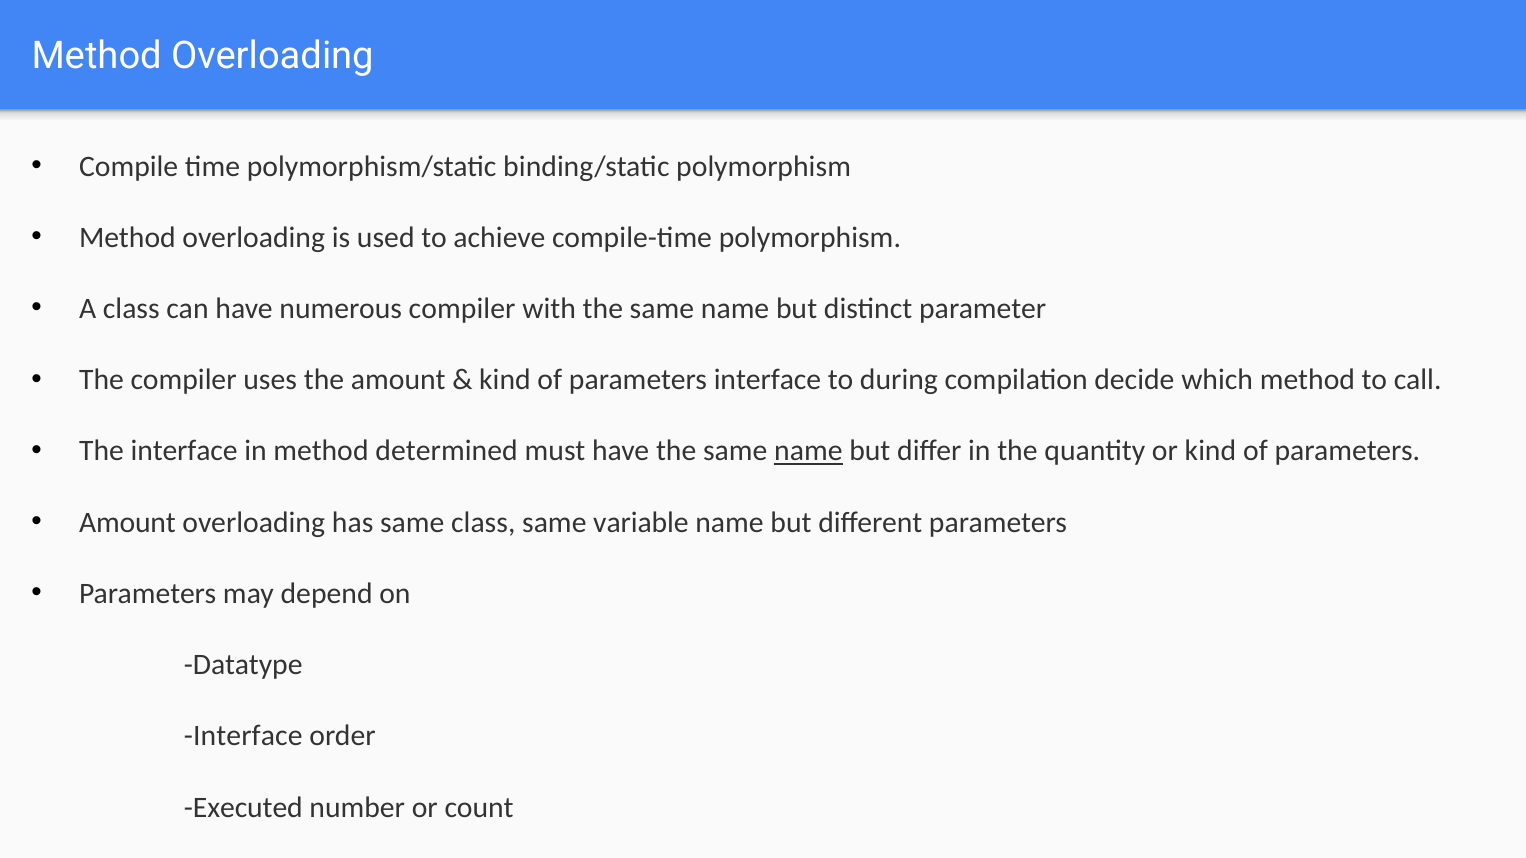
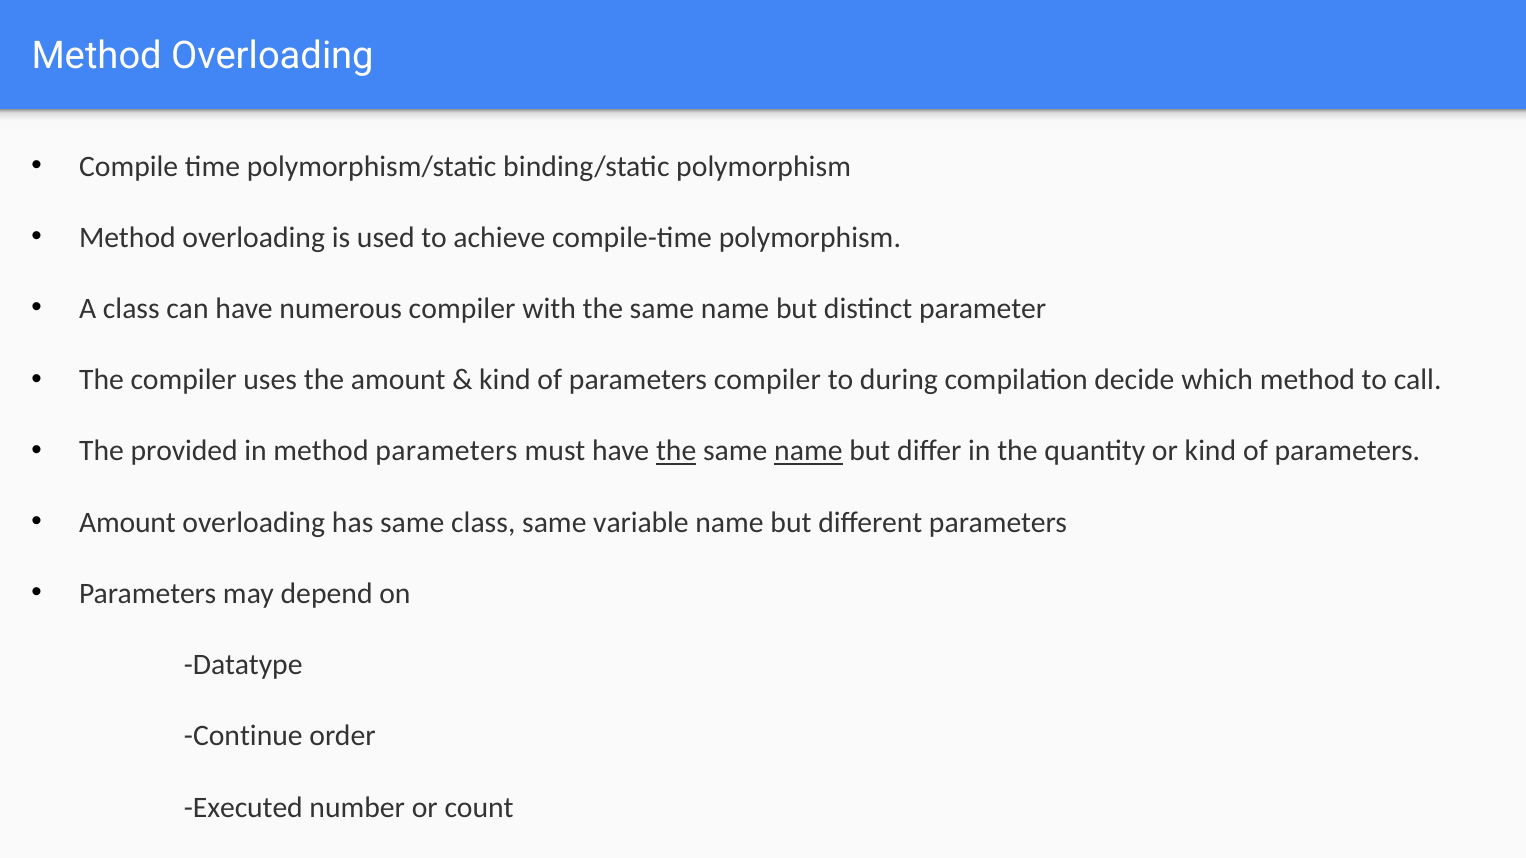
parameters interface: interface -> compiler (767, 380)
The interface: interface -> provided (184, 451)
method determined: determined -> parameters (446, 451)
the underline: none -> present (676, 451)
Interface: Interface -> Continue (243, 736)
